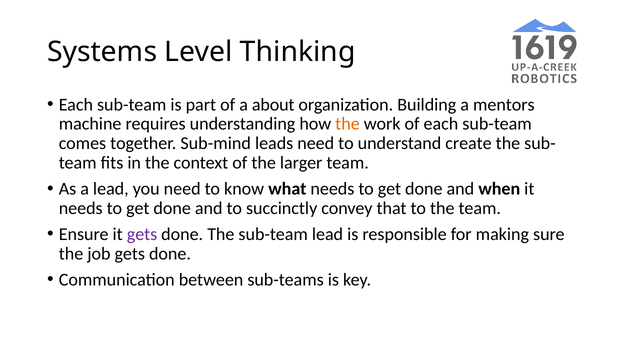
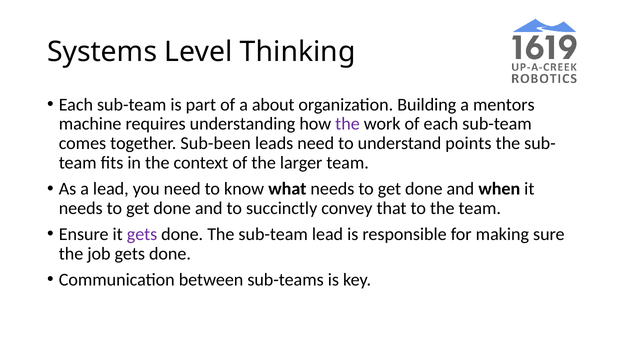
the colour: orange -> purple (347, 124)
Sub-mind: Sub-mind -> Sub-been (216, 144)
create: create -> points (468, 144)
